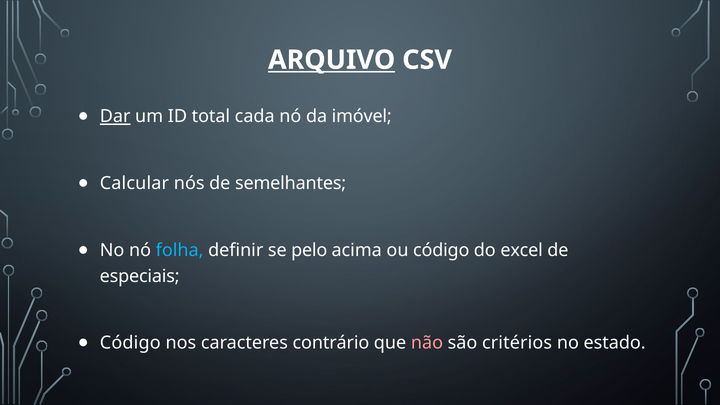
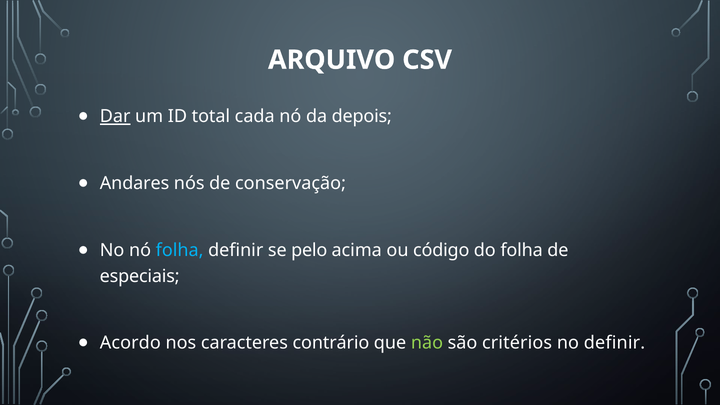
ARQUIVO underline: present -> none (332, 60)
imóvel: imóvel -> depois (362, 117)
Calcular: Calcular -> Andares (135, 183)
semelhantes: semelhantes -> conservação (291, 183)
do excel: excel -> folha (522, 250)
Código: Código -> Acordo (130, 343)
não colour: pink -> light green (427, 343)
no estado: estado -> definir (615, 343)
